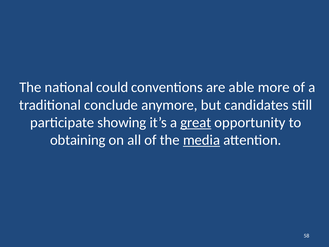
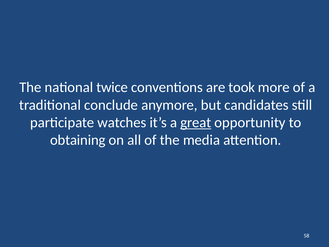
could: could -> twice (112, 87)
able: able -> took (242, 87)
showing: showing -> watches (122, 122)
media underline: present -> none (202, 140)
